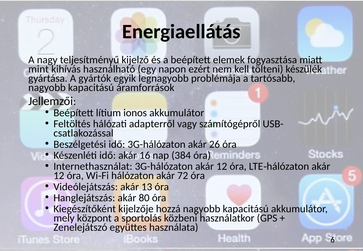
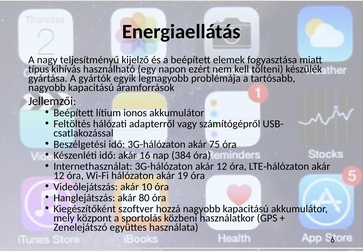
mint: mint -> típus (39, 69)
26: 26 -> 75 (214, 144)
72: 72 -> 19 (183, 176)
13: 13 -> 10 (147, 187)
kijelzője: kijelzője -> szoftver (136, 209)
